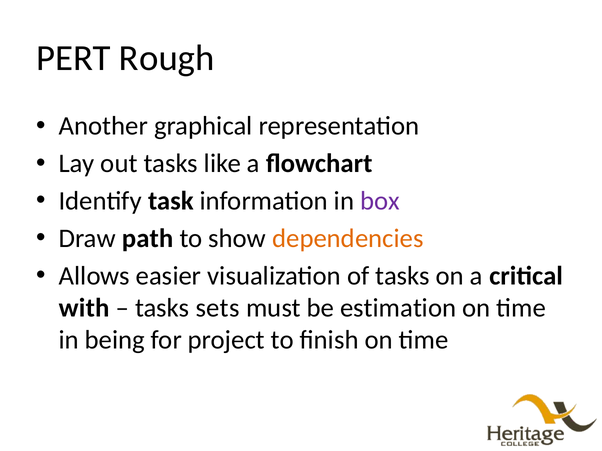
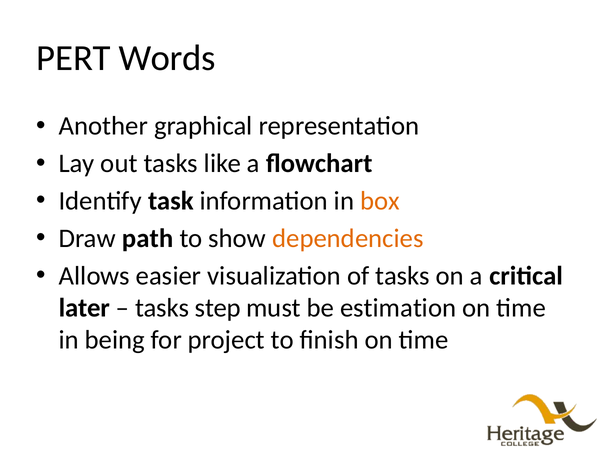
Rough: Rough -> Words (167, 58)
box colour: purple -> orange (380, 201)
with: with -> later (84, 308)
sets: sets -> step (218, 308)
